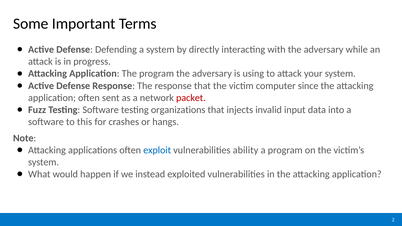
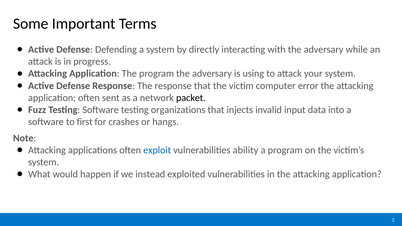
since: since -> error (308, 86)
packet colour: red -> black (191, 98)
this: this -> first (85, 122)
